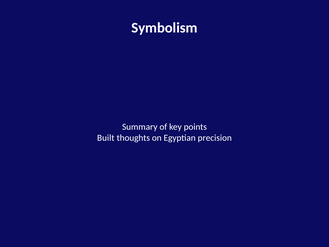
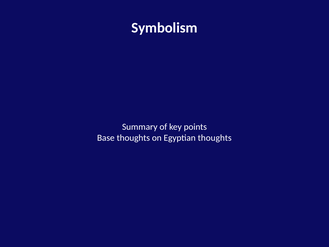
Built: Built -> Base (106, 138)
Egyptian precision: precision -> thoughts (215, 138)
